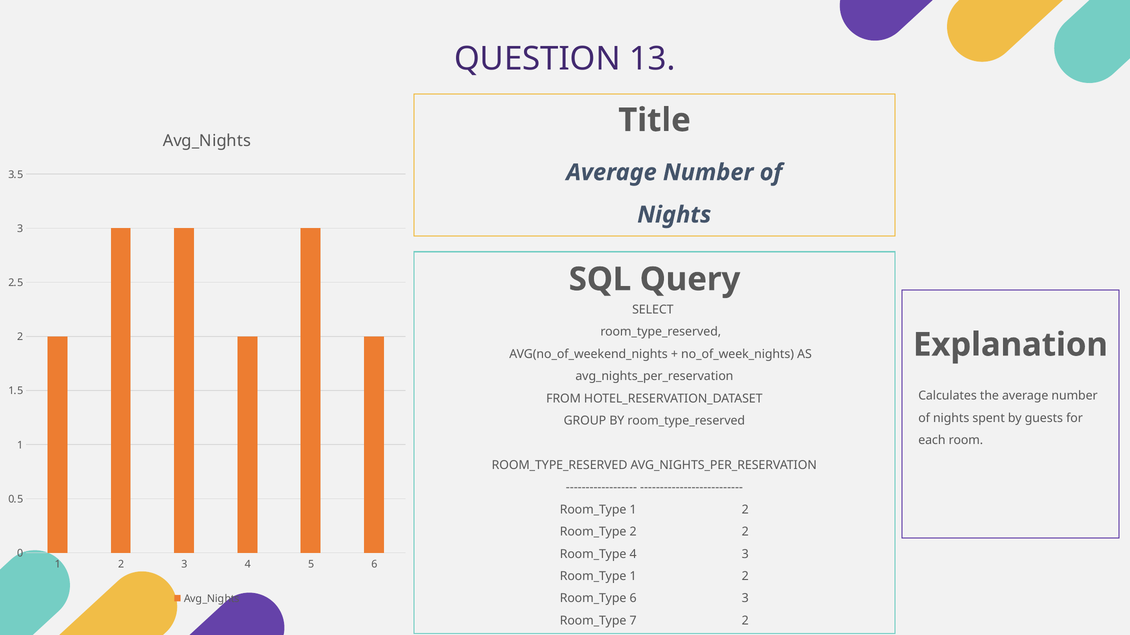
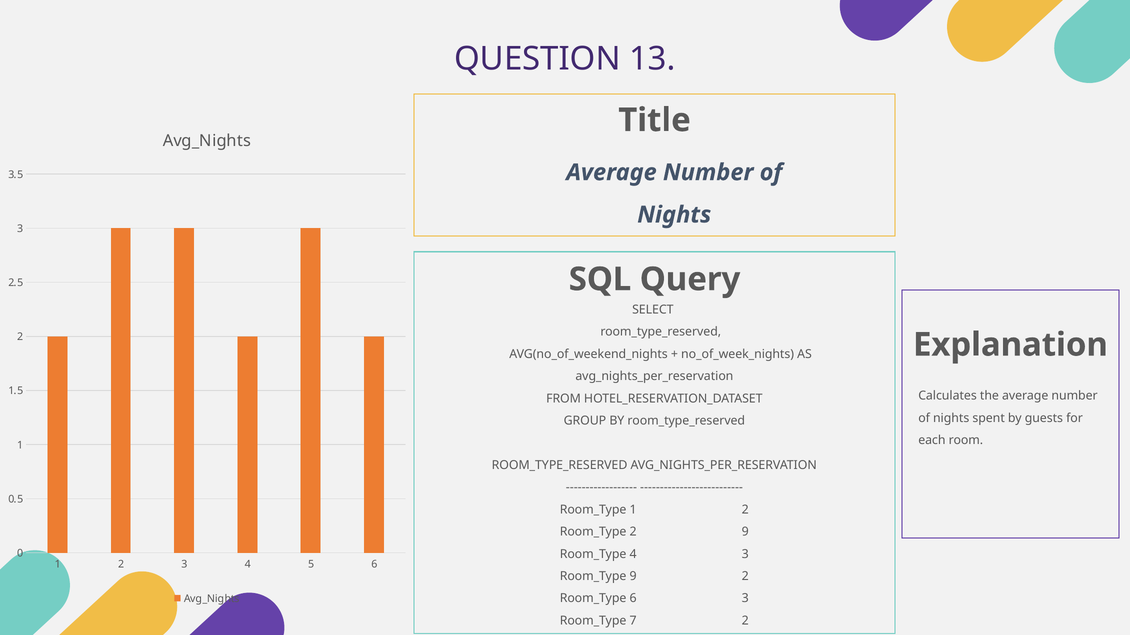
2 2: 2 -> 9 (745, 532)
1: 1 -> 9 (633, 577)
